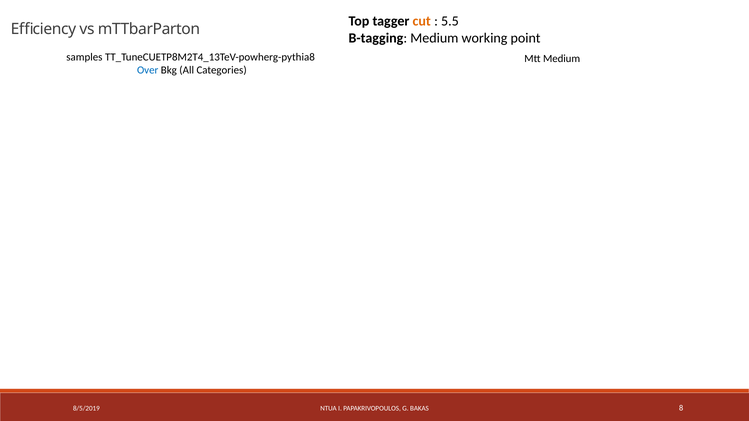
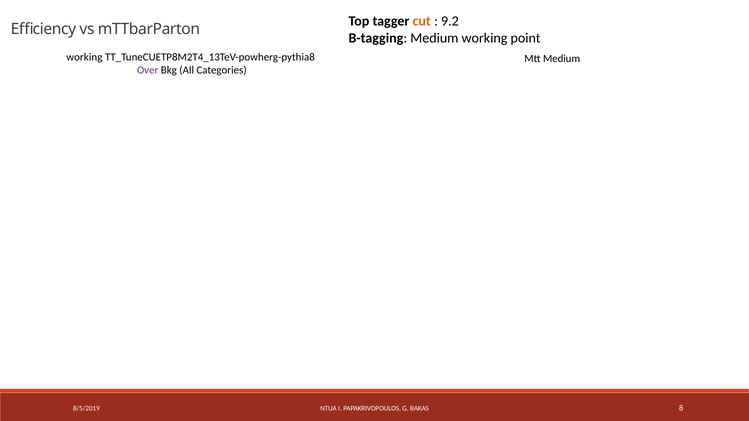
5.5: 5.5 -> 9.2 (450, 21)
samples: samples -> working (84, 57)
Over colour: blue -> purple (148, 70)
